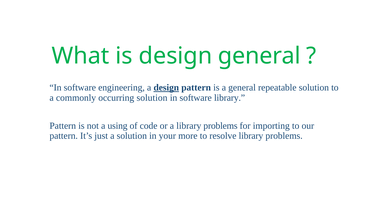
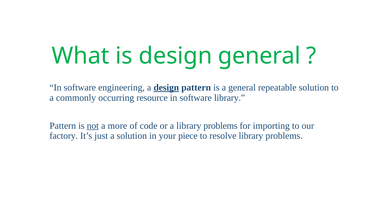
occurring solution: solution -> resource (152, 97)
not underline: none -> present (93, 125)
using: using -> more (117, 125)
pattern: pattern -> factory (64, 135)
more: more -> piece (188, 135)
